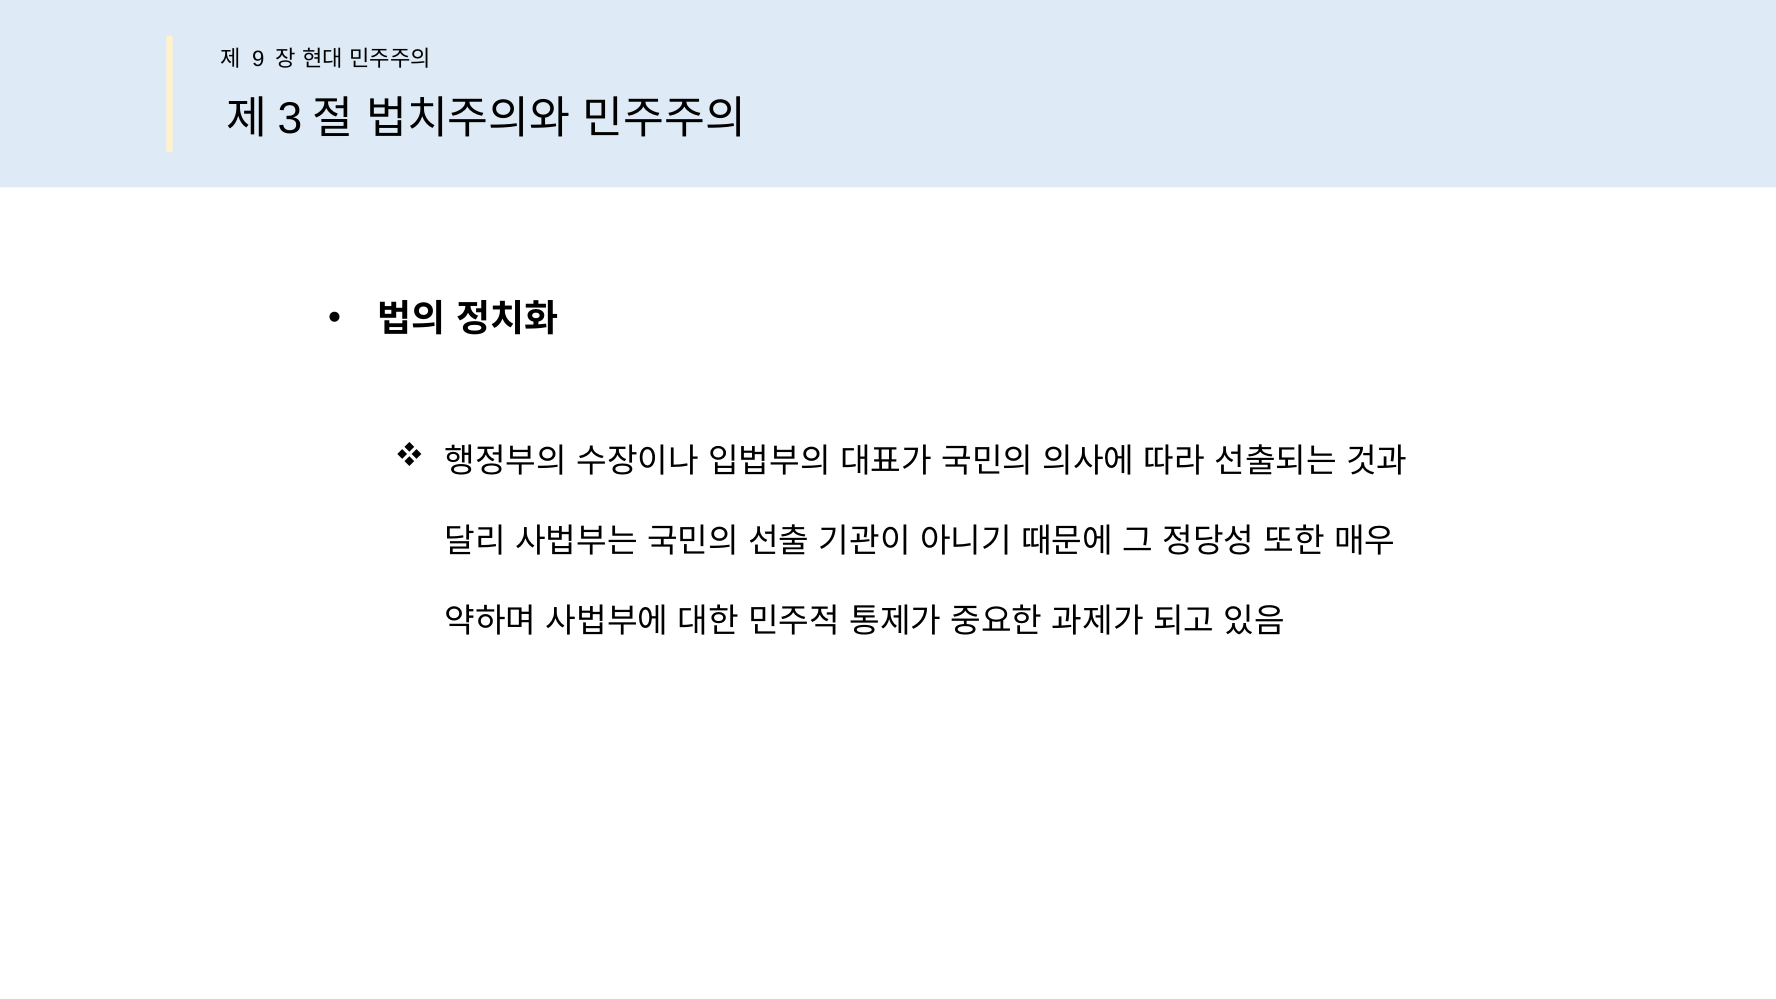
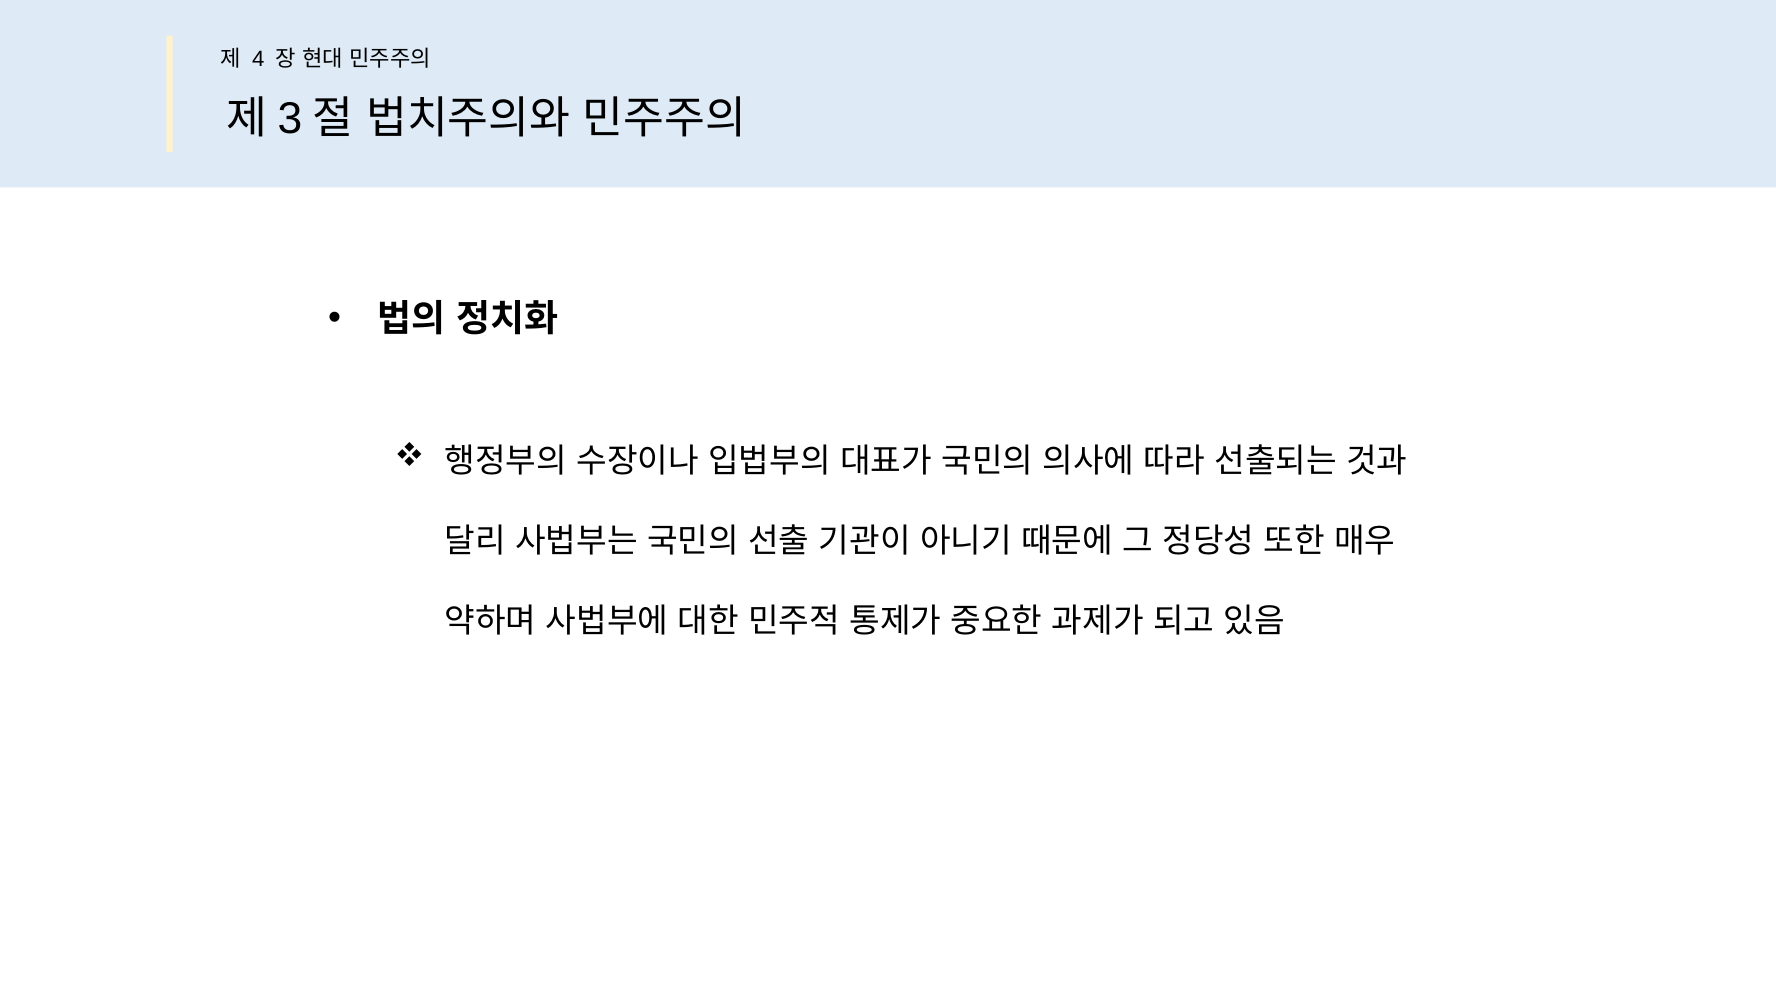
9: 9 -> 4 (258, 59)
